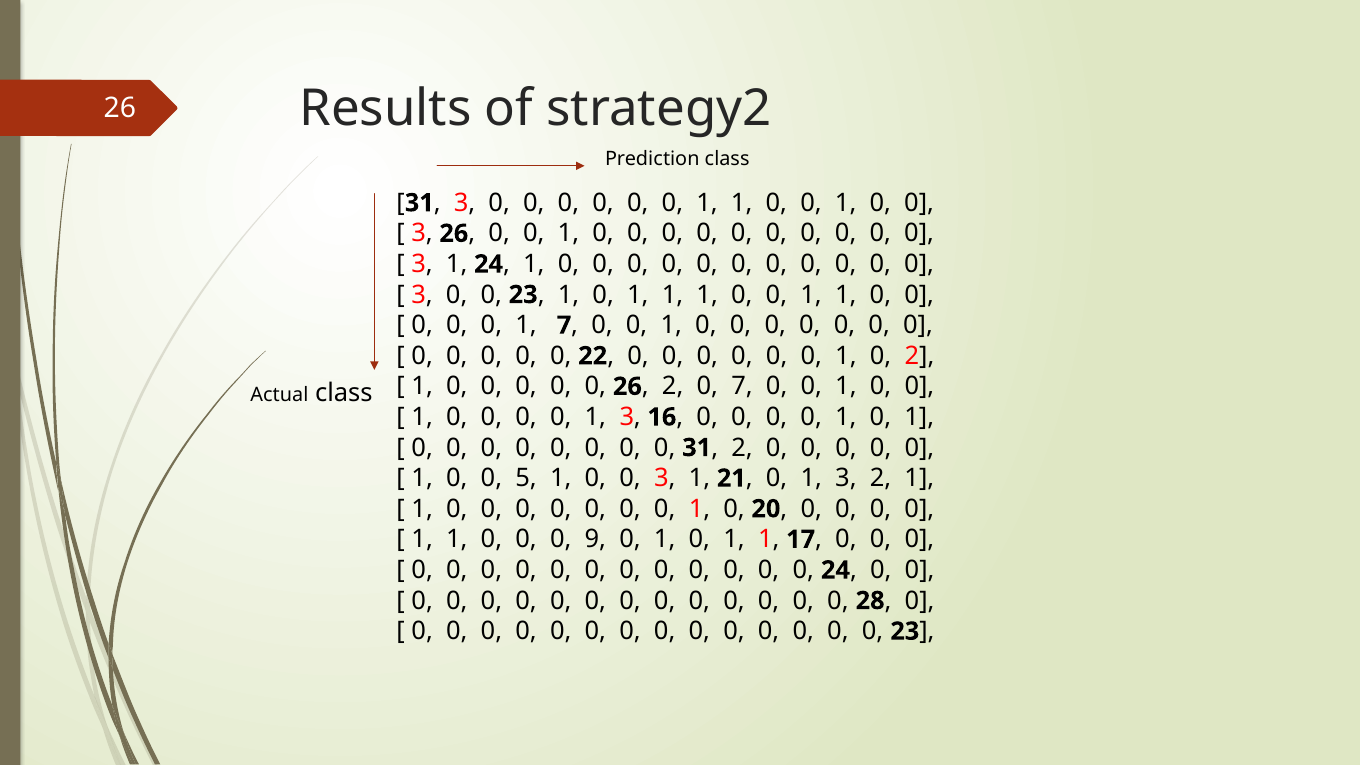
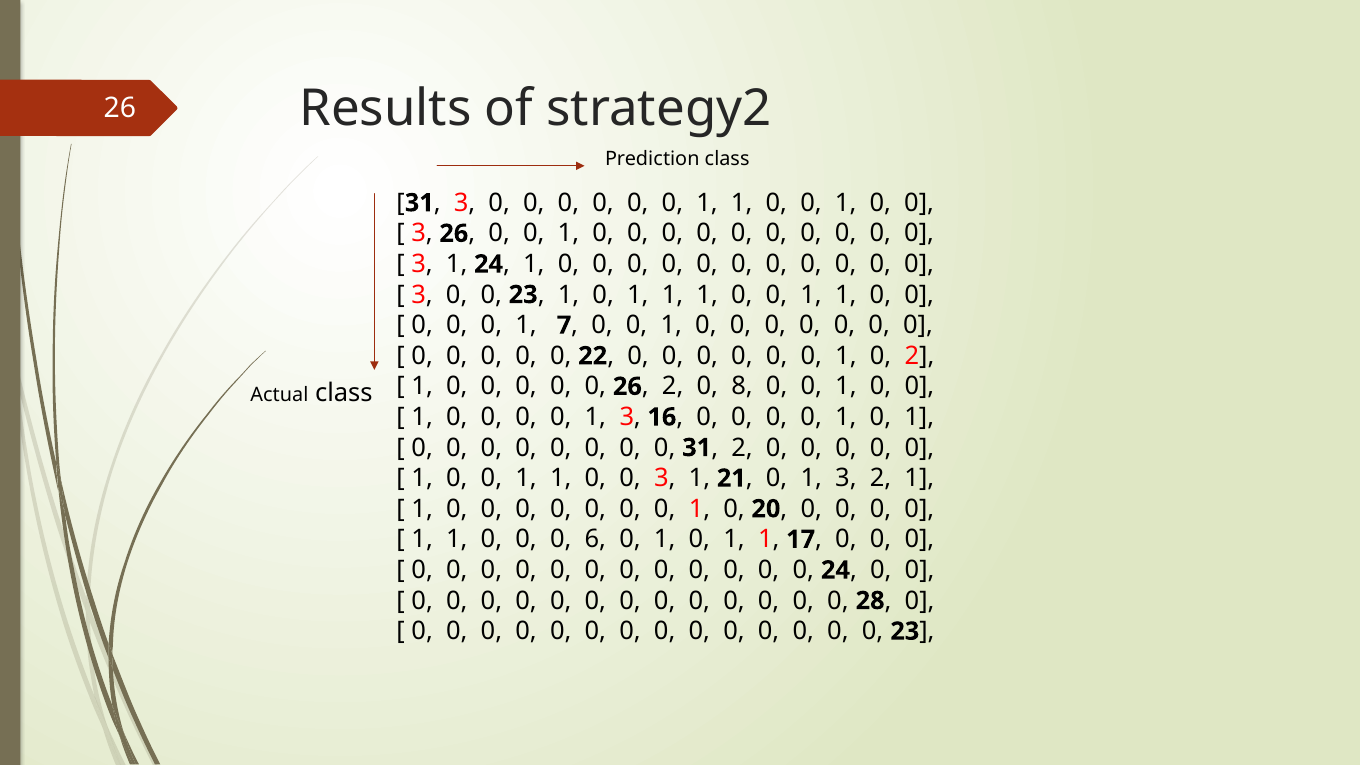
0 7: 7 -> 8 (742, 386)
5: 5 -> 1 (526, 478)
9: 9 -> 6 (595, 539)
